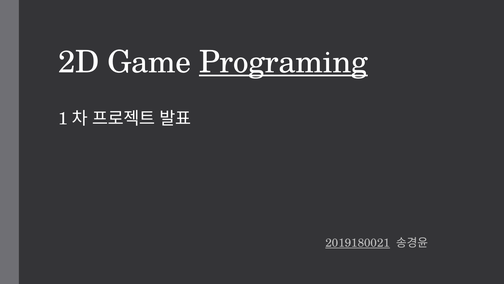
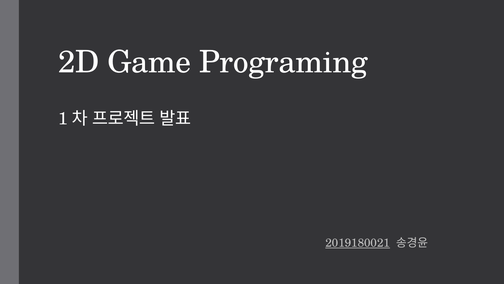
Programing underline: present -> none (284, 62)
